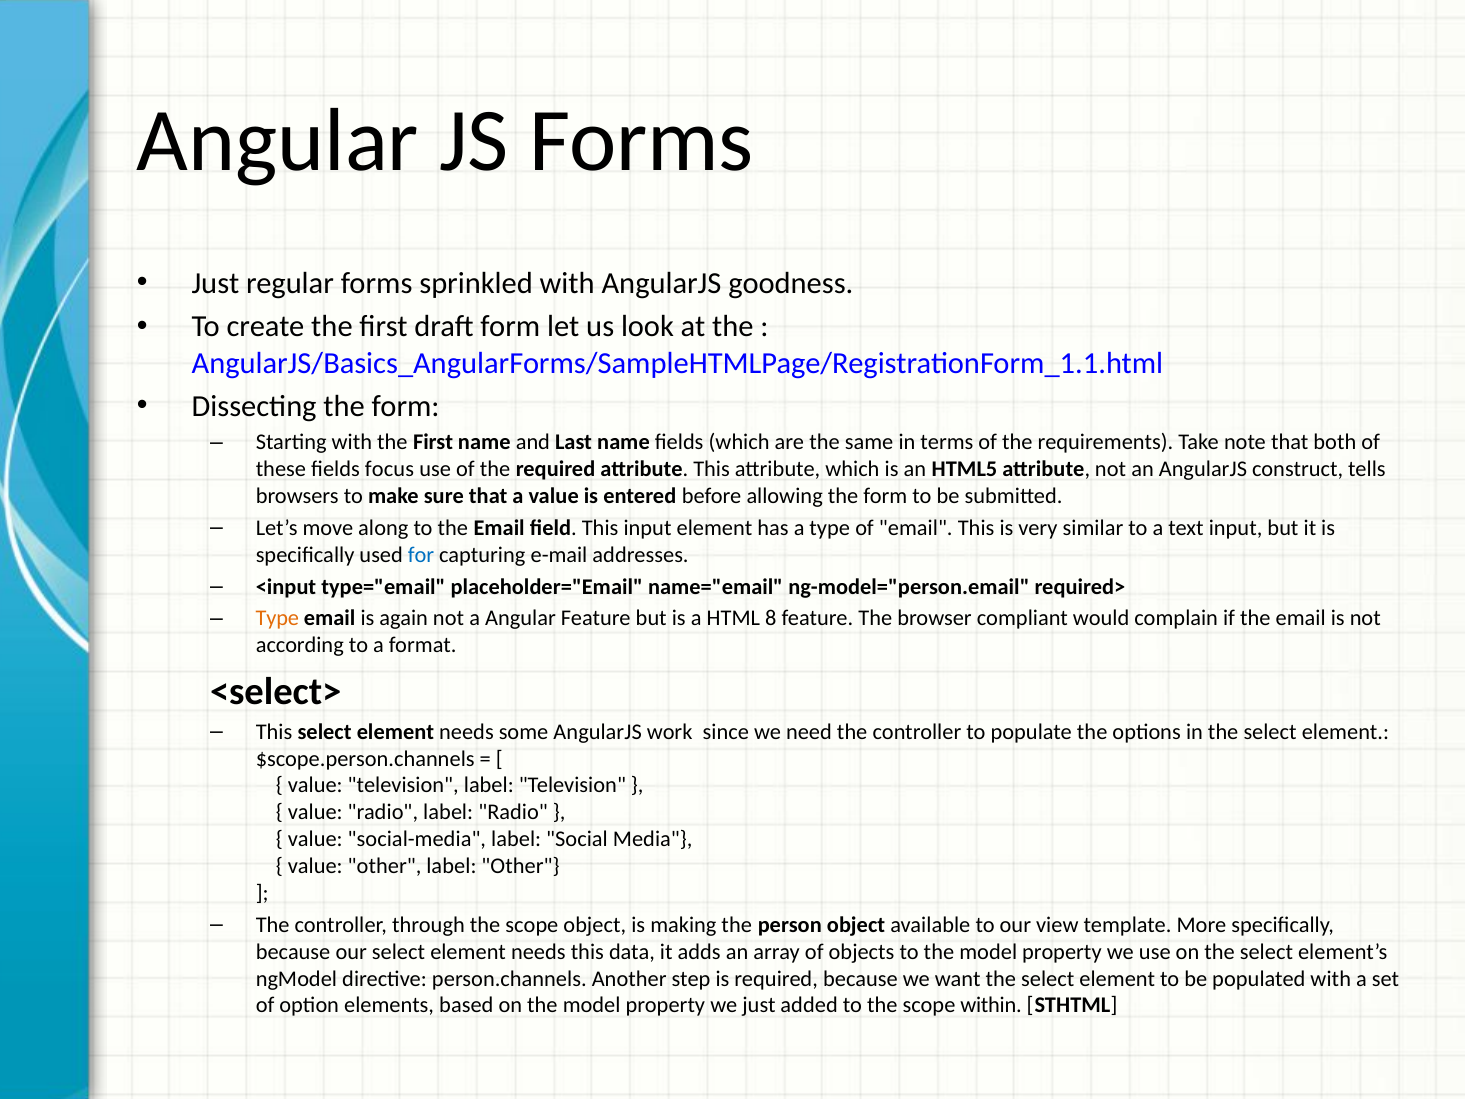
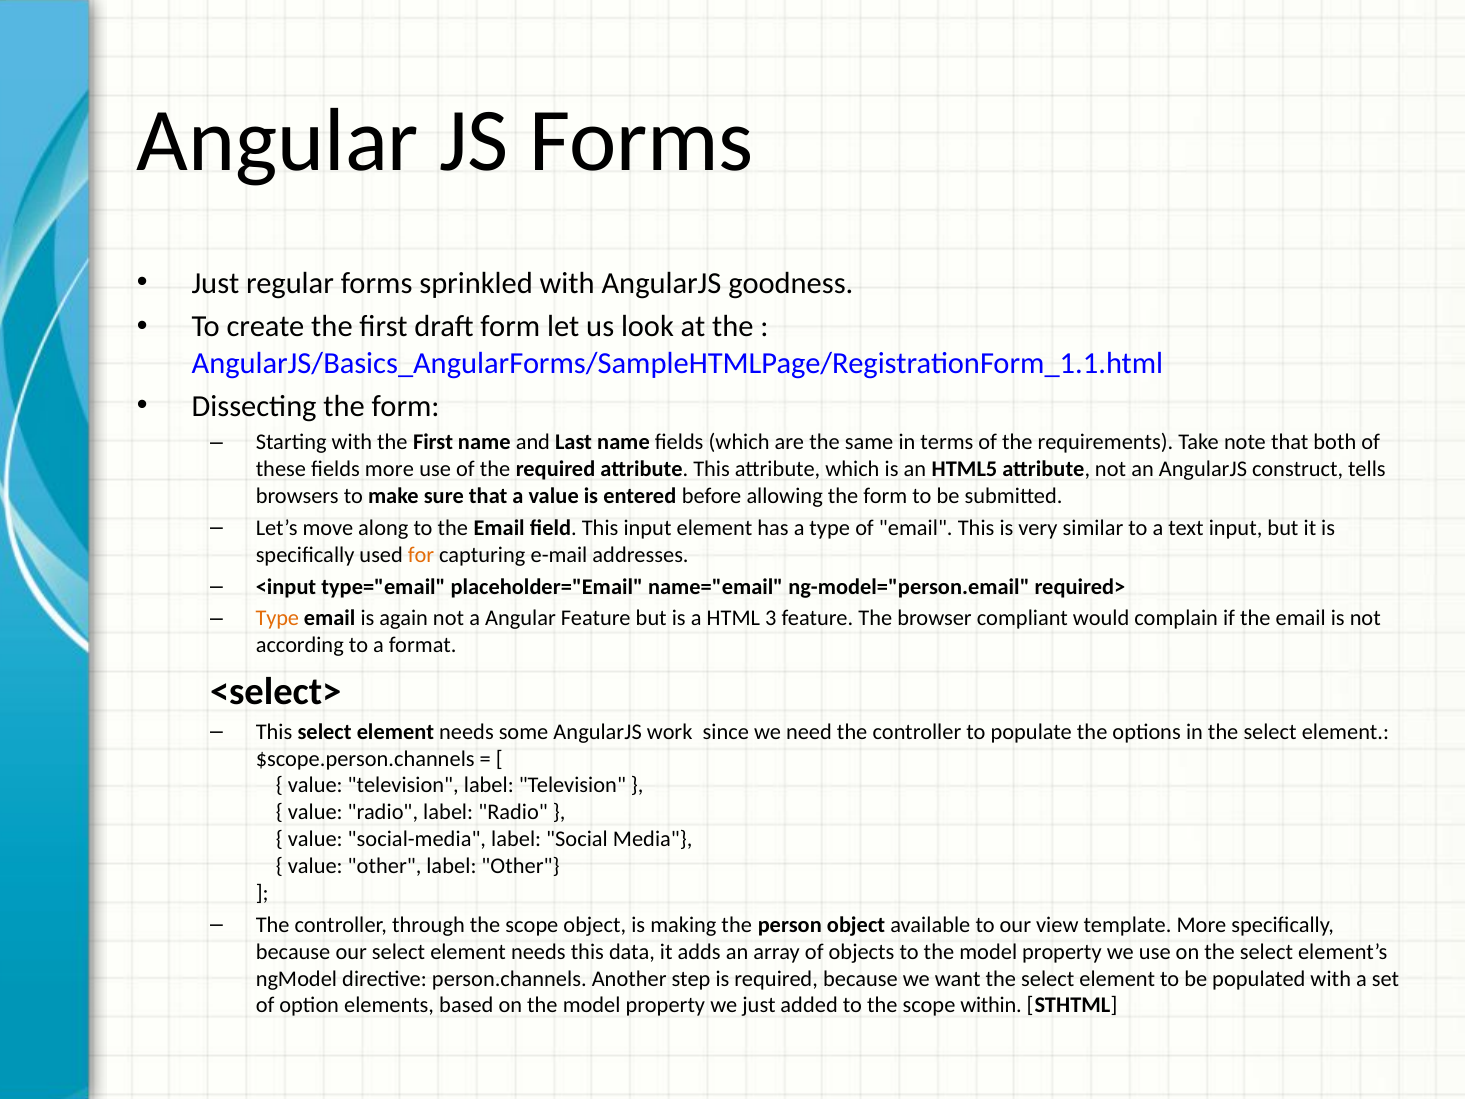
fields focus: focus -> more (389, 469)
for colour: blue -> orange (421, 555)
8: 8 -> 3 (771, 618)
